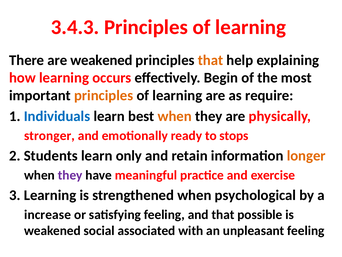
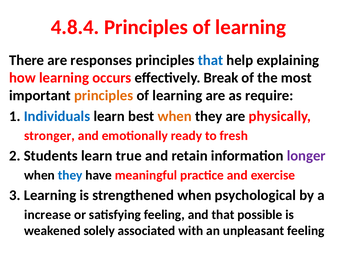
3.4.3: 3.4.3 -> 4.8.4 (75, 27)
are weakened: weakened -> responses (101, 60)
that colour: orange -> blue (211, 60)
Begin: Begin -> Break (221, 78)
stops: stops -> fresh (234, 135)
only: only -> true (129, 155)
longer colour: orange -> purple (306, 155)
they colour: purple -> blue (70, 175)
social: social -> solely (99, 230)
